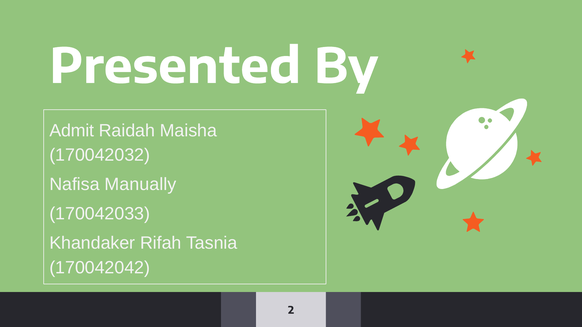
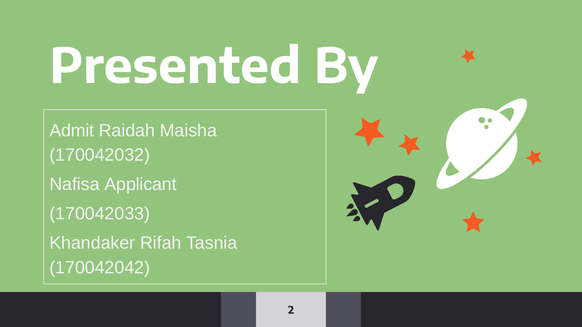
Manually: Manually -> Applicant (141, 185)
